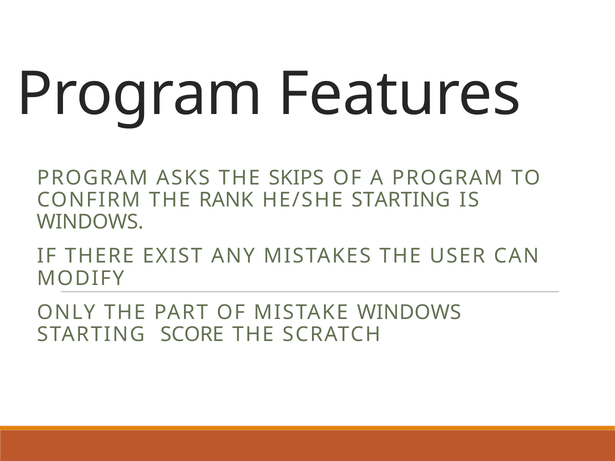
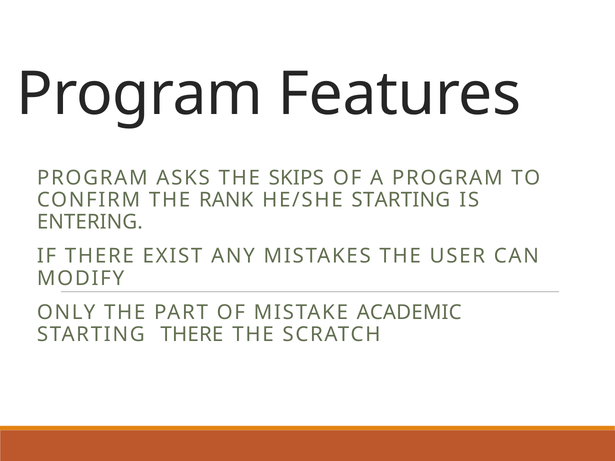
WINDOWS: WINDOWS -> ENTERING (90, 222)
MISTAKE WINDOWS: WINDOWS -> ACADEMIC (409, 313)
STARTING SCORE: SCORE -> THERE (192, 335)
